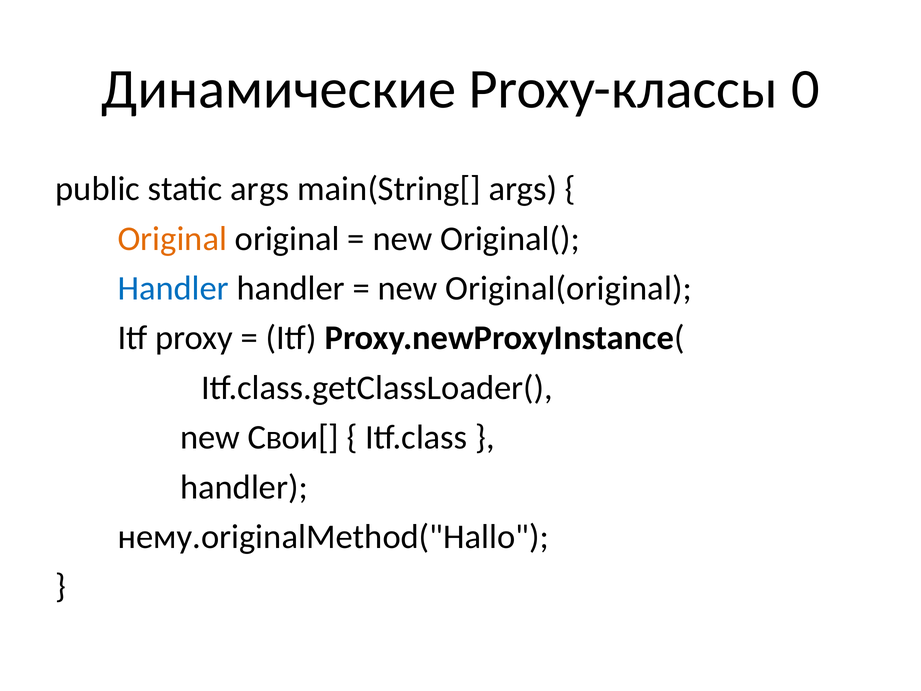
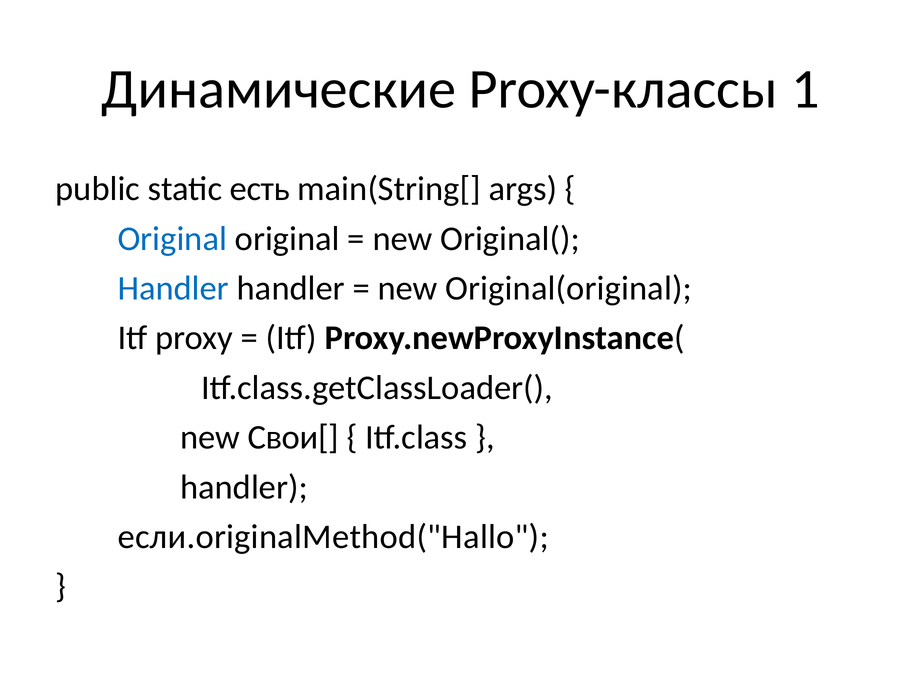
0: 0 -> 1 (805, 89)
static args: args -> есть (260, 189)
Original colour: orange -> blue (172, 239)
нему.originalMethod("Hallo: нему.originalMethod("Hallo -> если.originalMethod("Hallo (333, 537)
